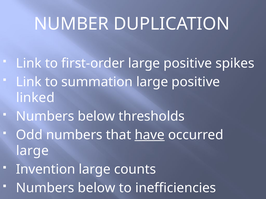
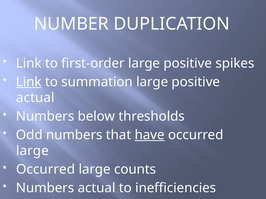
Link underline: none -> present (29, 82)
linked: linked -> actual (35, 98)
Invention: Invention -> Occurred (46, 170)
below: below -> actual (97, 188)
